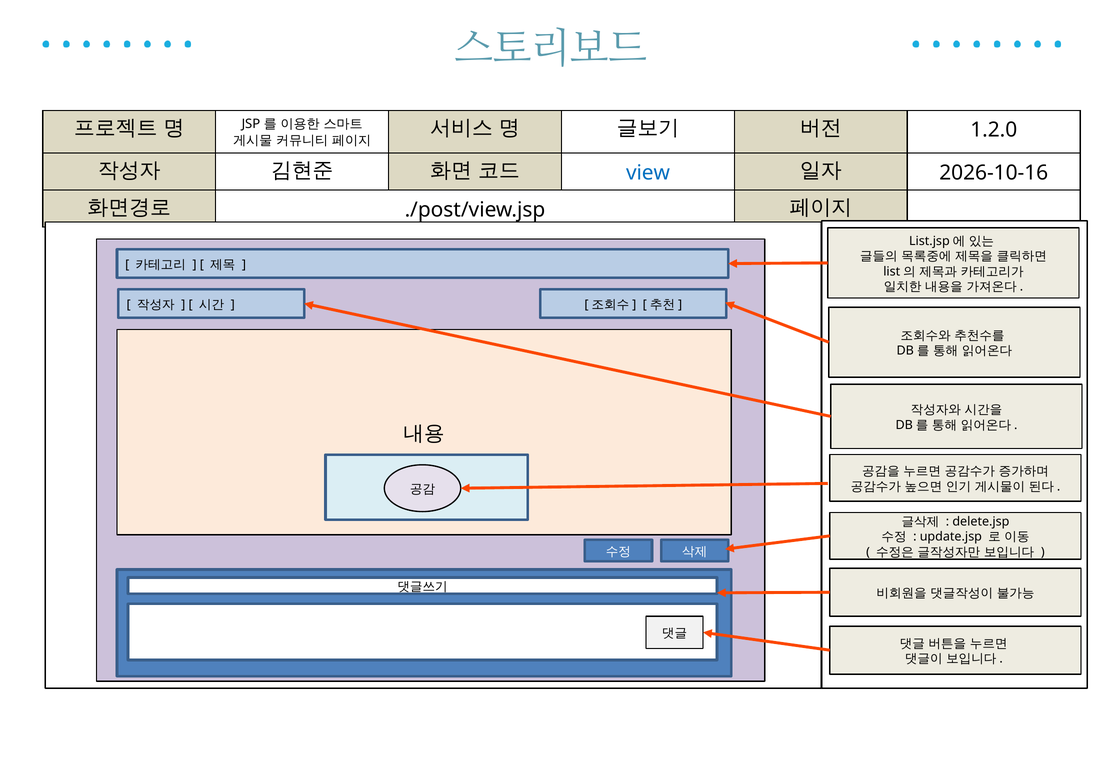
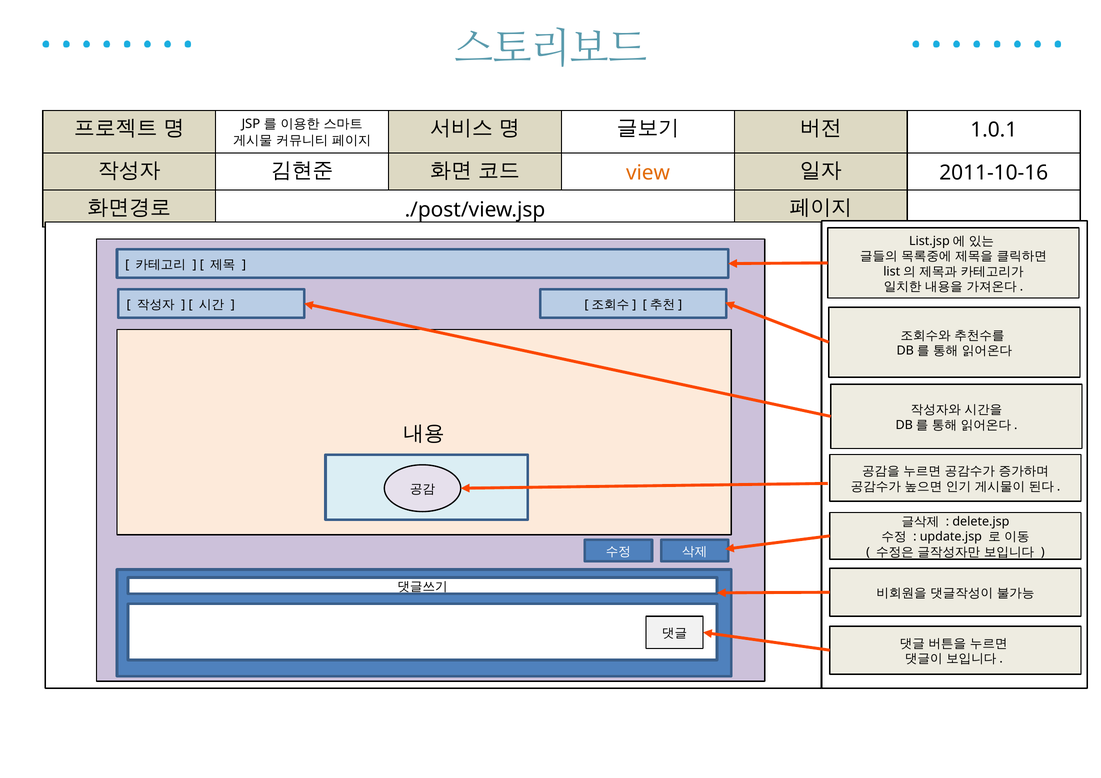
1.2.0: 1.2.0 -> 1.0.1 (994, 130)
view colour: blue -> orange (648, 173)
2026-10-16: 2026-10-16 -> 2011-10-16 (994, 173)
